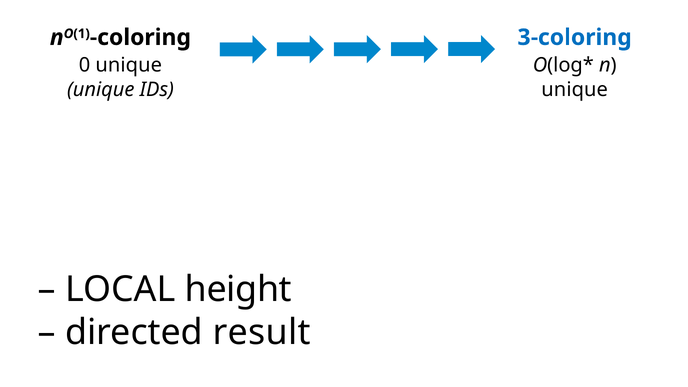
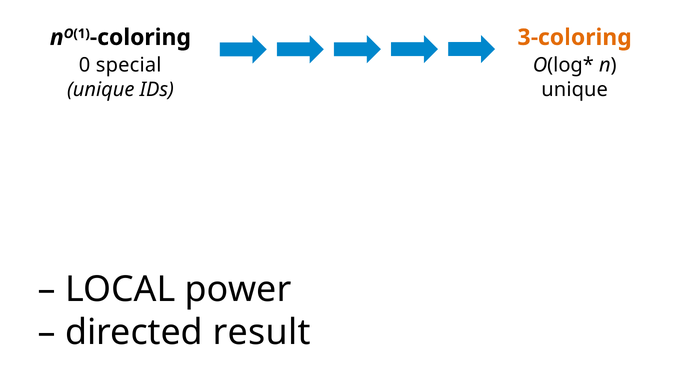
3-coloring colour: blue -> orange (575, 37)
0 unique: unique -> special (129, 65)
height: height -> power (238, 290)
